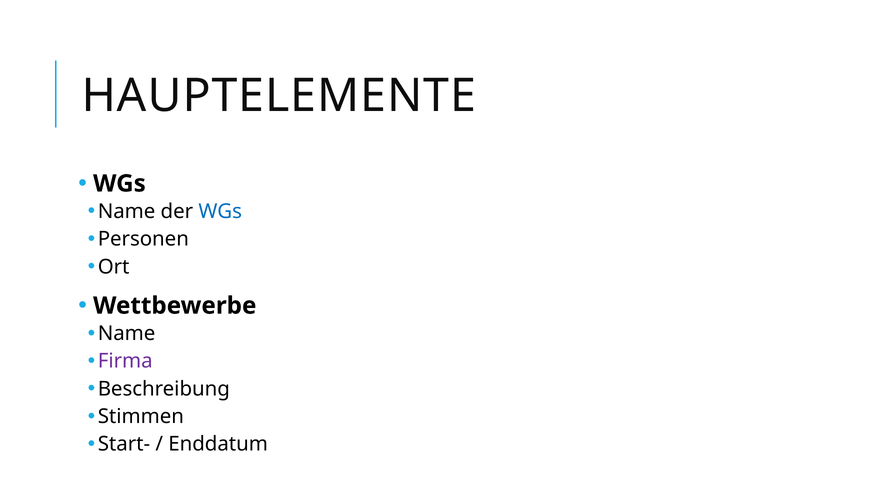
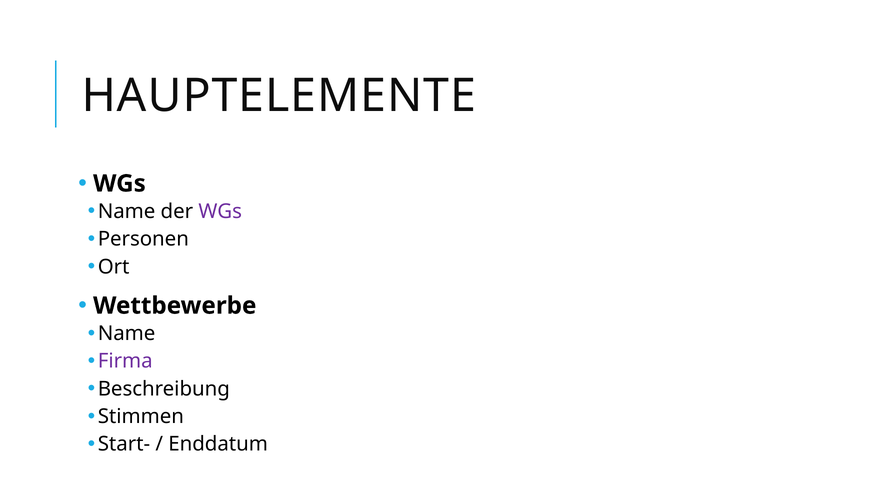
WGs colour: blue -> purple (220, 212)
